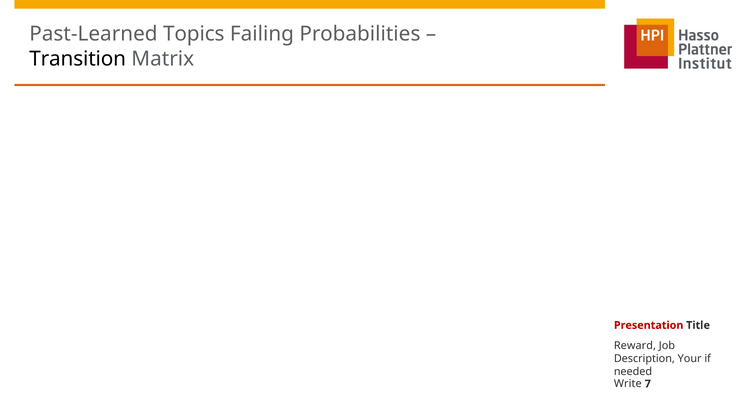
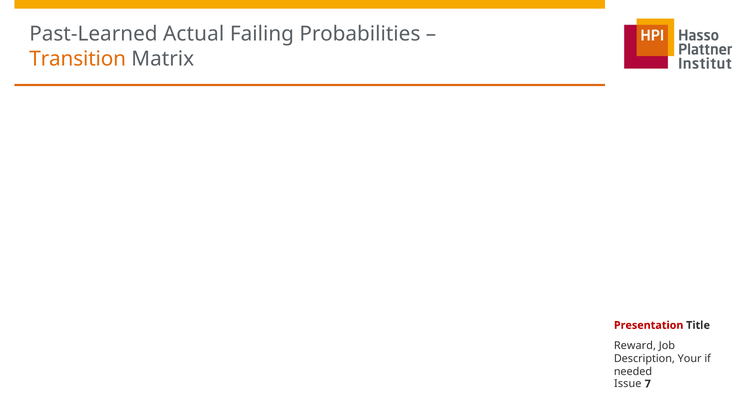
Topics: Topics -> Actual (194, 34)
Transition colour: black -> orange (78, 59)
Write: Write -> Issue (628, 384)
